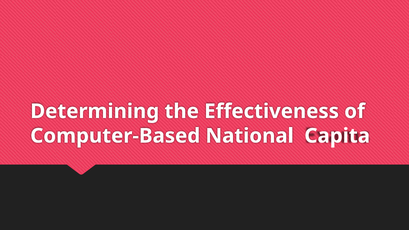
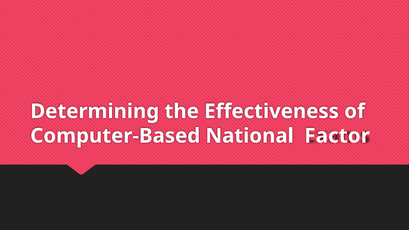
Capita: Capita -> Factor (337, 136)
